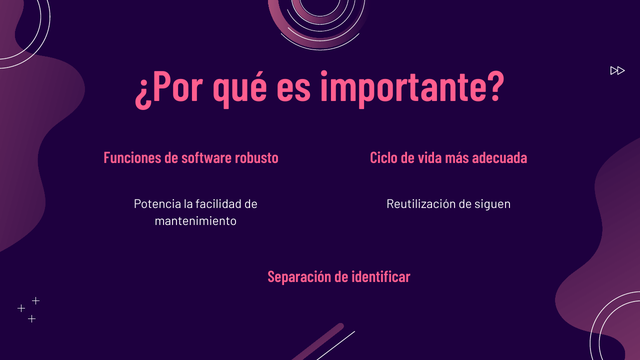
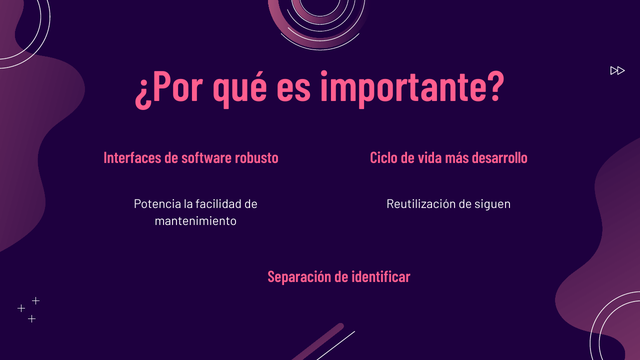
Funciones: Funciones -> Interfaces (132, 158)
adecuada: adecuada -> desarrollo (500, 158)
